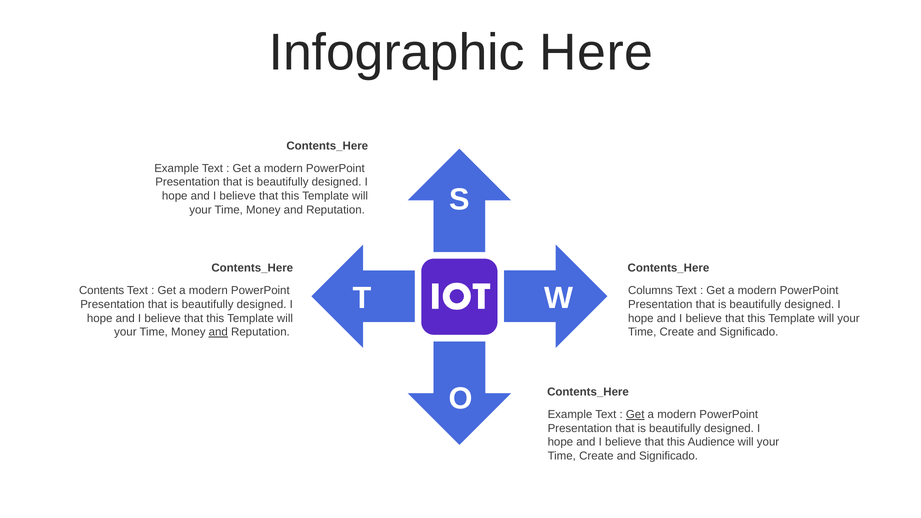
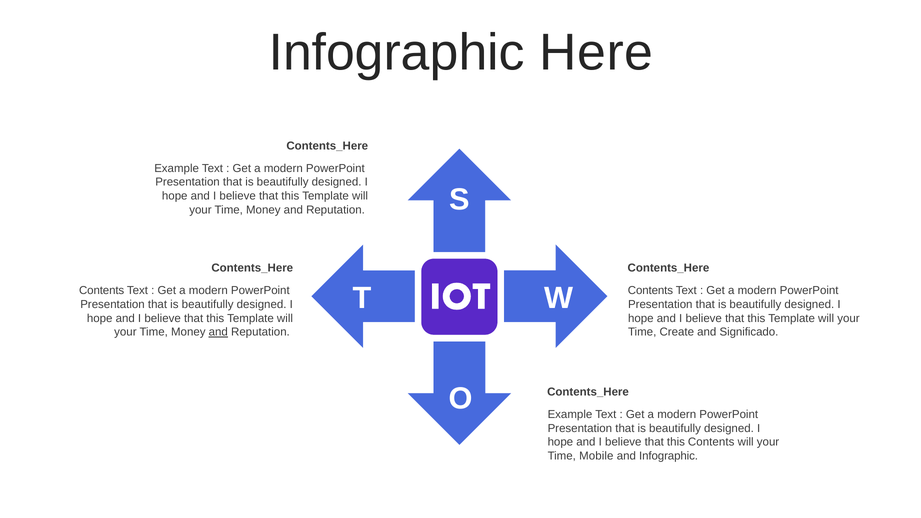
Columns: Columns -> Contents (650, 291)
Get underline: present -> none (635, 415)
this Audience: Audience -> Contents (711, 442)
Create: Create -> Mobile (596, 456)
Significado: Significado -> Infographic (669, 456)
